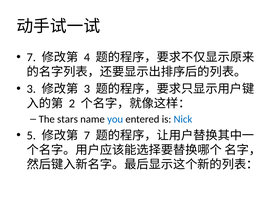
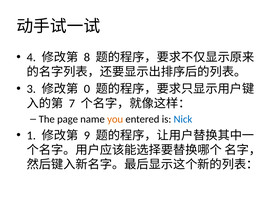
7: 7 -> 4 (31, 57)
4: 4 -> 8 (87, 57)
3: 3 -> 0 (87, 89)
2: 2 -> 7 (72, 104)
stars: stars -> page (68, 120)
you colour: blue -> orange (115, 120)
5: 5 -> 1 (31, 136)
7: 7 -> 9 (87, 136)
